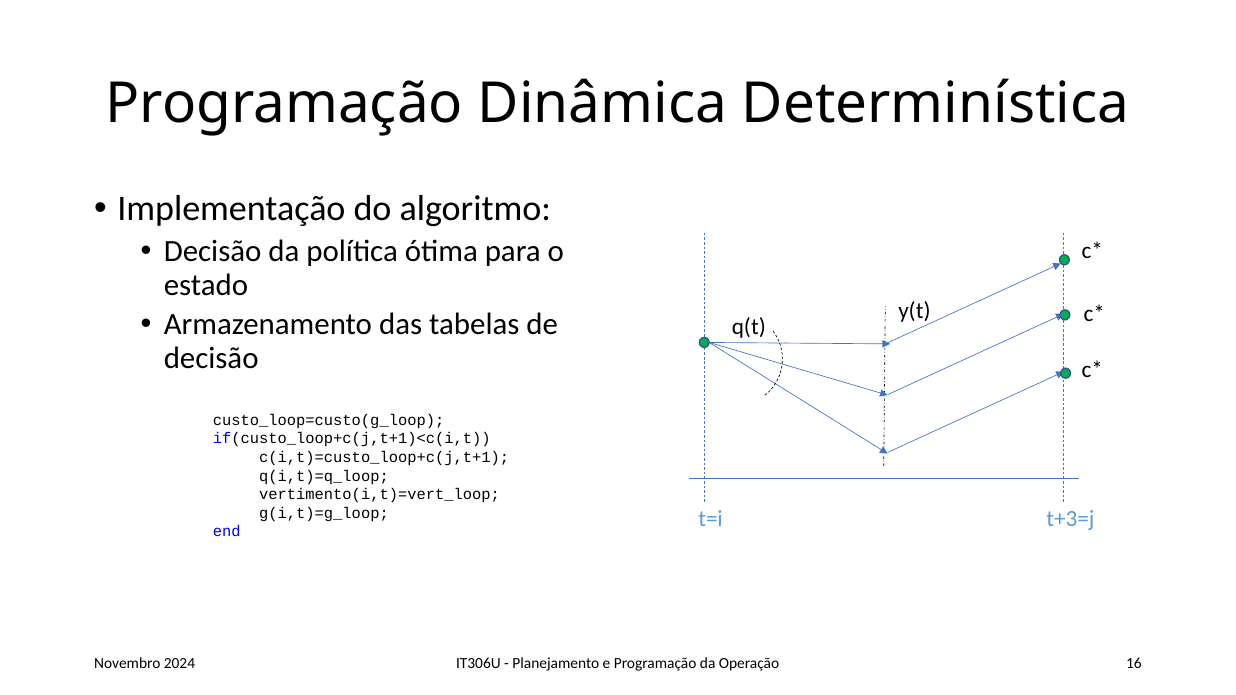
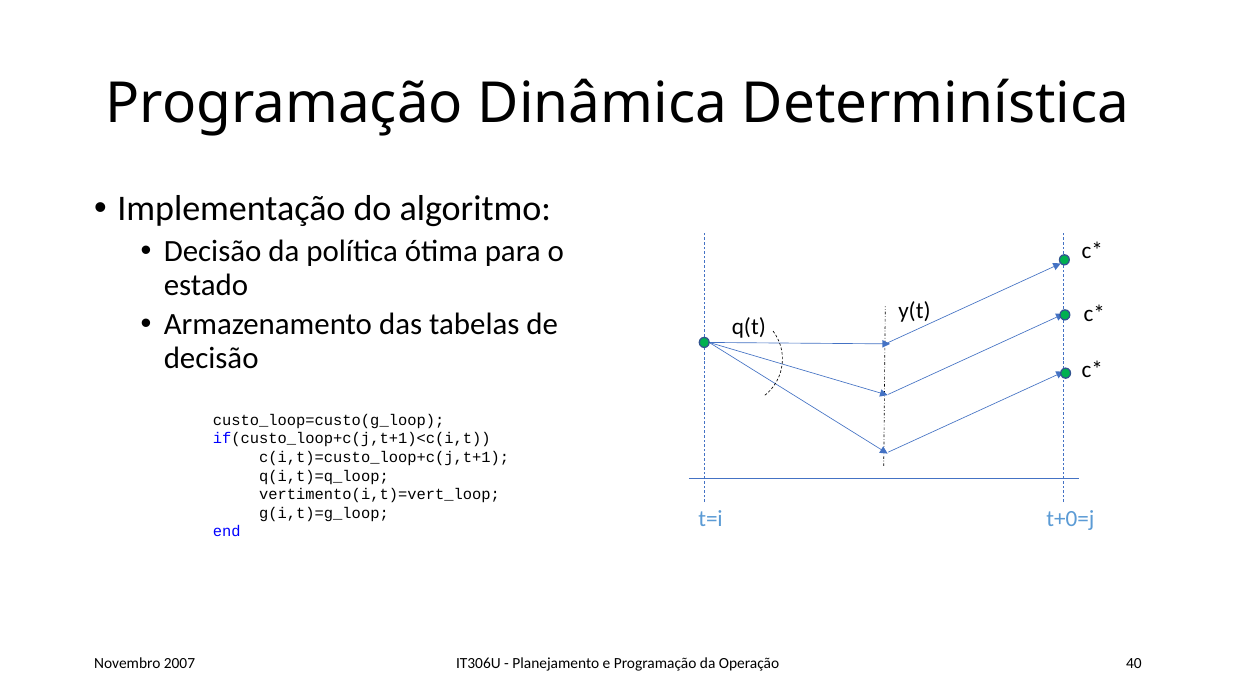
t+3=j: t+3=j -> t+0=j (1070, 519)
16: 16 -> 40 (1134, 664)
2024: 2024 -> 2007 (179, 664)
